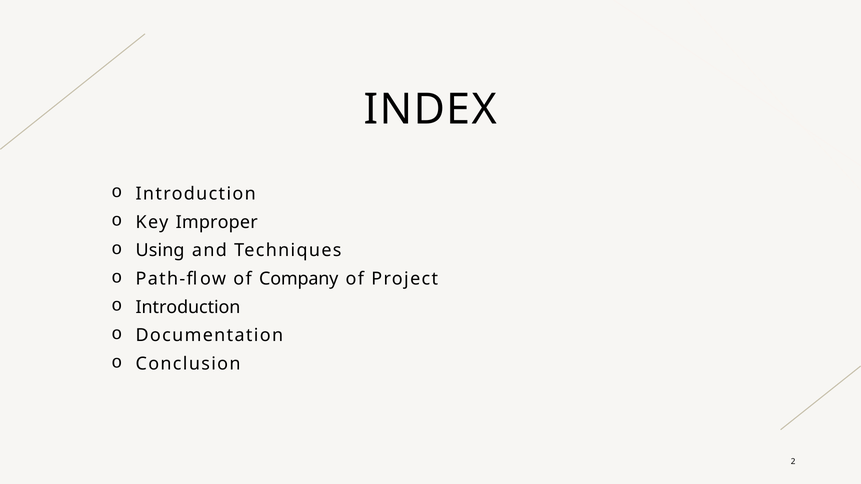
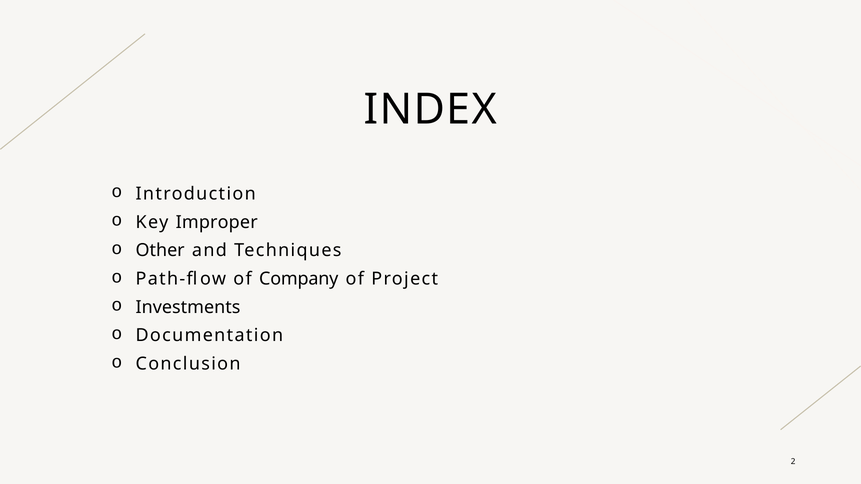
Using: Using -> Other (160, 251)
Introduction: Introduction -> Investments (188, 307)
